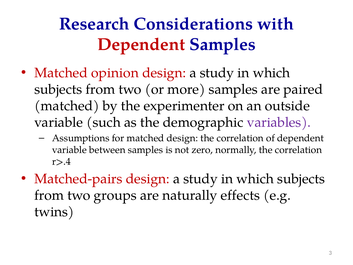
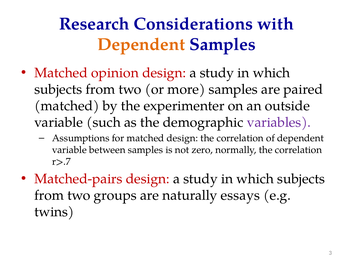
Dependent colour: red -> orange (141, 44)
r>.4: r>.4 -> r>.7 (61, 162)
effects: effects -> essays (240, 195)
